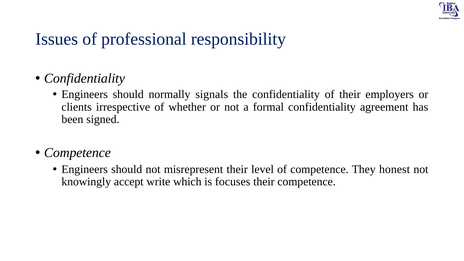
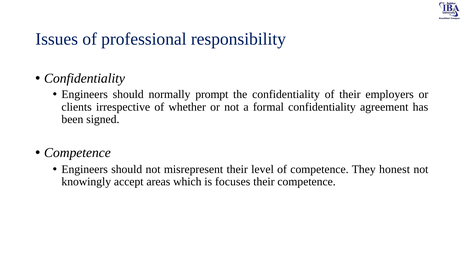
signals: signals -> prompt (212, 94)
write: write -> areas (158, 182)
